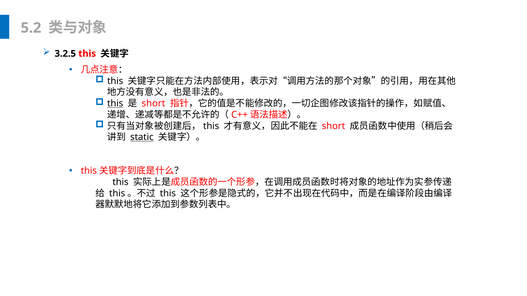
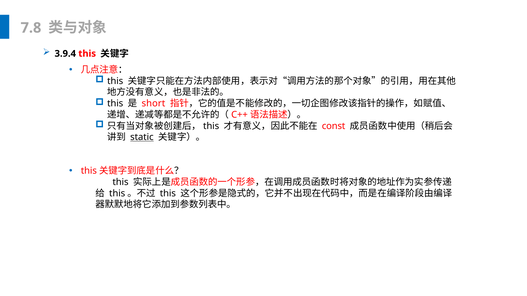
5.2: 5.2 -> 7.8 (31, 28)
3.2.5: 3.2.5 -> 3.9.4 (65, 54)
this underline: present -> none (115, 104)
short: short -> const (334, 126)
